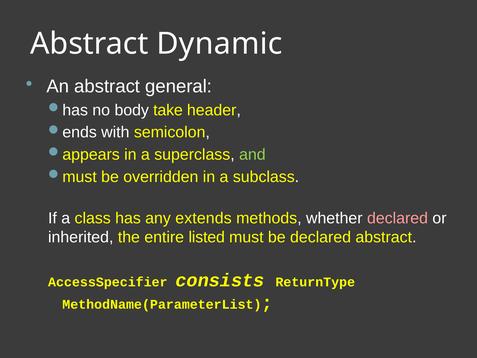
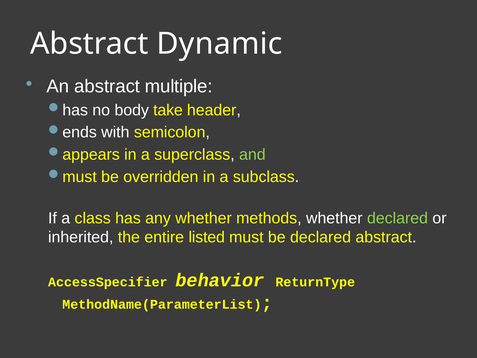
general: general -> multiple (179, 86)
any extends: extends -> whether (204, 218)
declared colour: pink -> light green (398, 218)
consists: consists -> behavior (220, 280)
